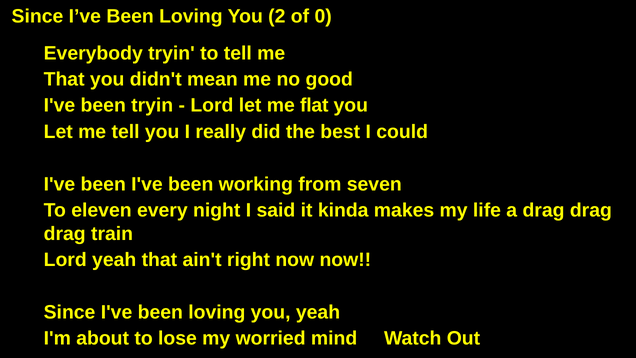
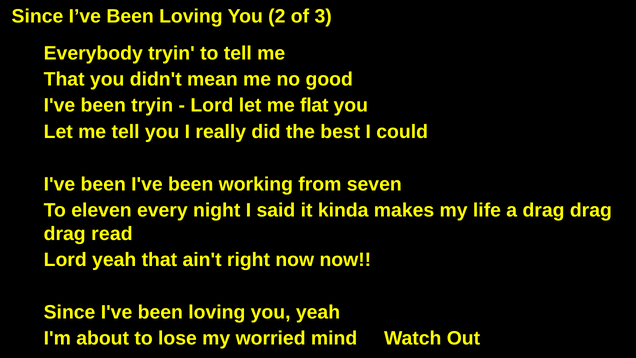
0: 0 -> 3 (323, 17)
train: train -> read (112, 233)
